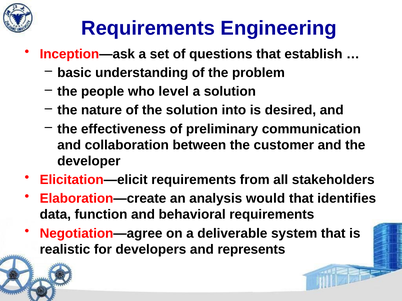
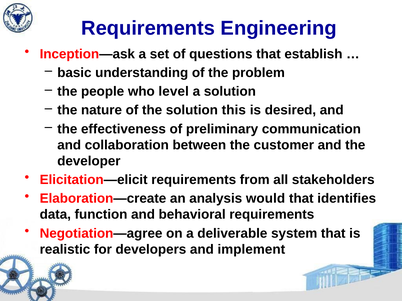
into: into -> this (234, 110)
represents: represents -> implement (251, 250)
